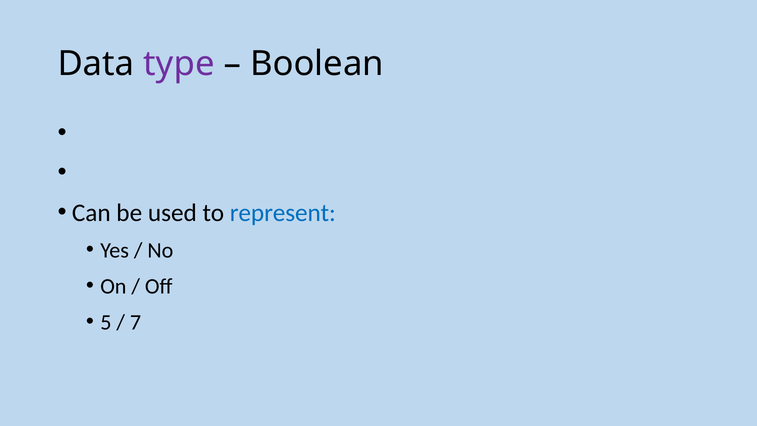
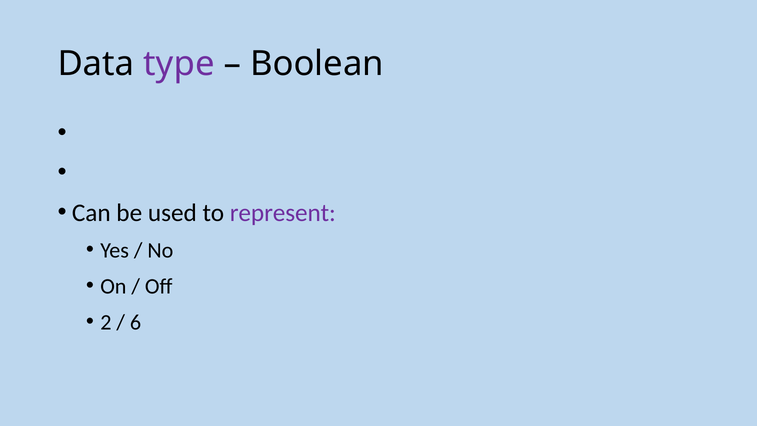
represent colour: blue -> purple (283, 213)
5: 5 -> 2 (106, 322)
7: 7 -> 6 (135, 322)
